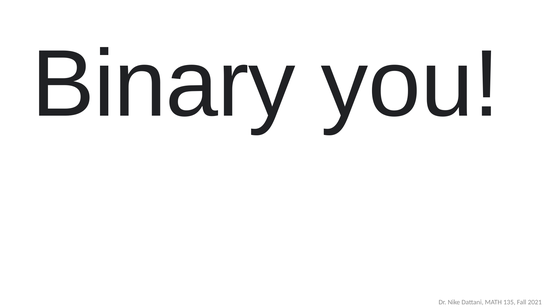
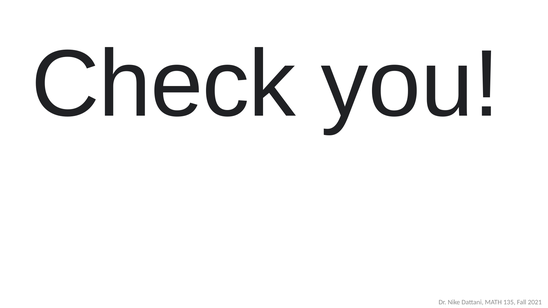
Binary: Binary -> Check (164, 85)
